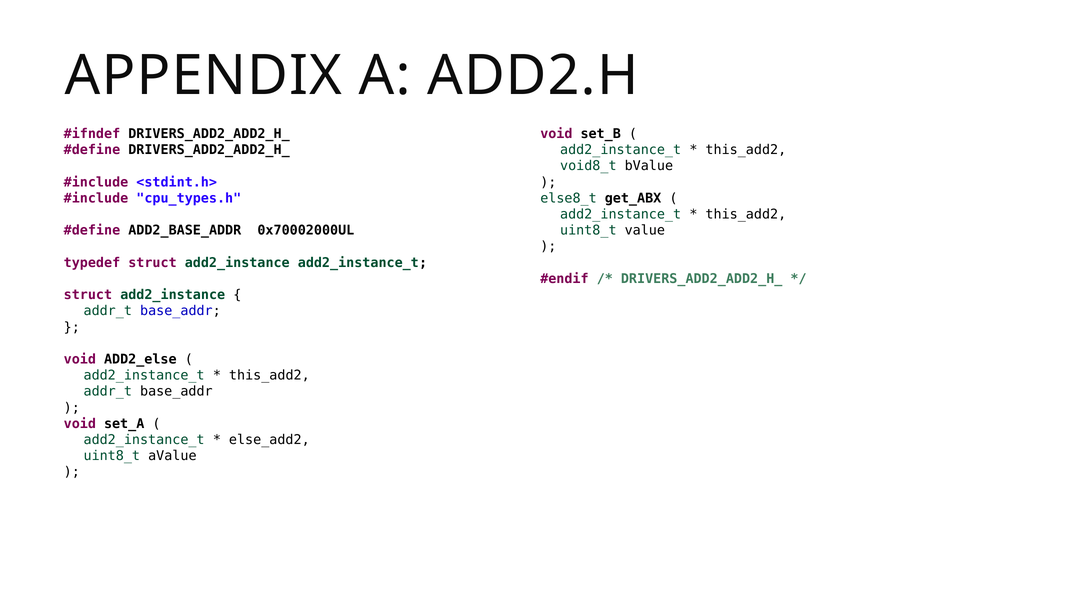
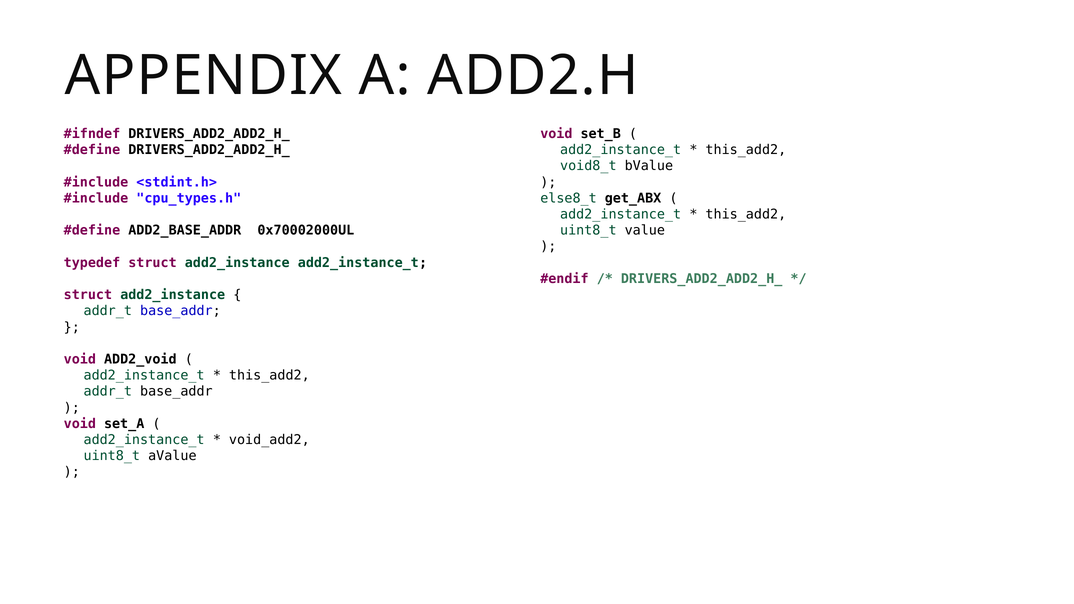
ADD2_else: ADD2_else -> ADD2_void (140, 359)
else_add2: else_add2 -> void_add2 (269, 440)
